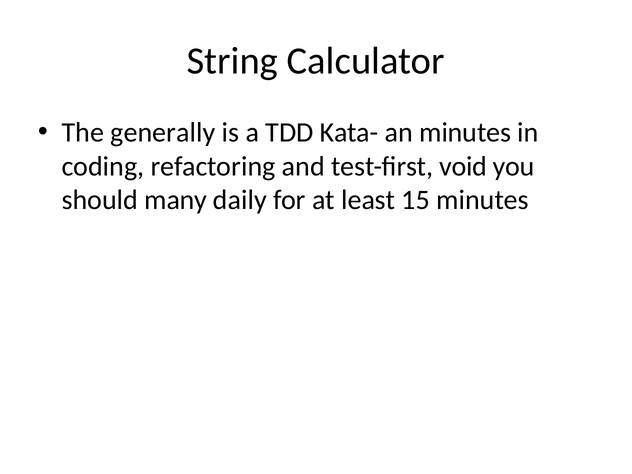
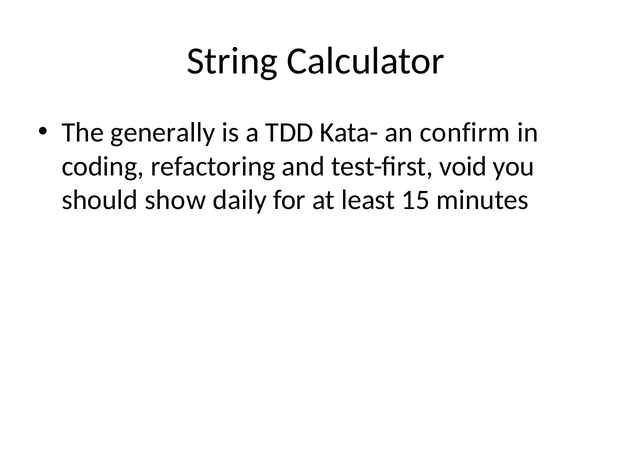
an minutes: minutes -> confirm (465, 133)
many: many -> show (175, 200)
